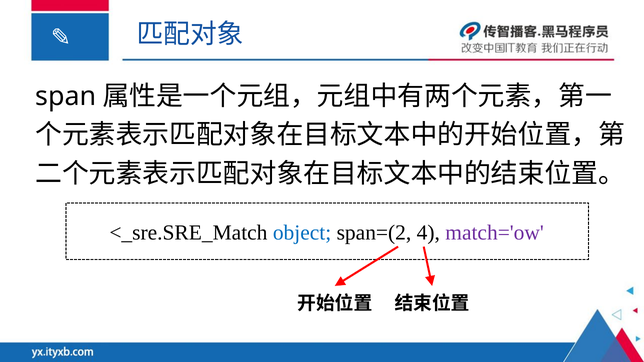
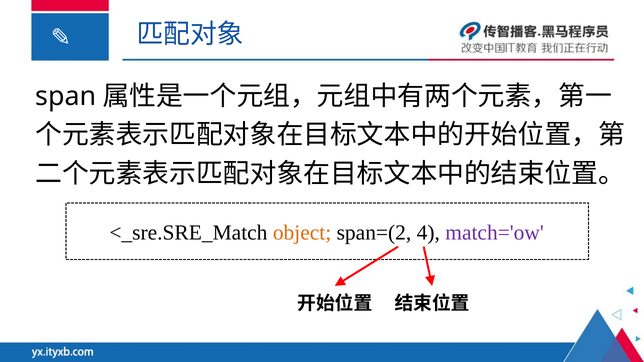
object colour: blue -> orange (302, 233)
